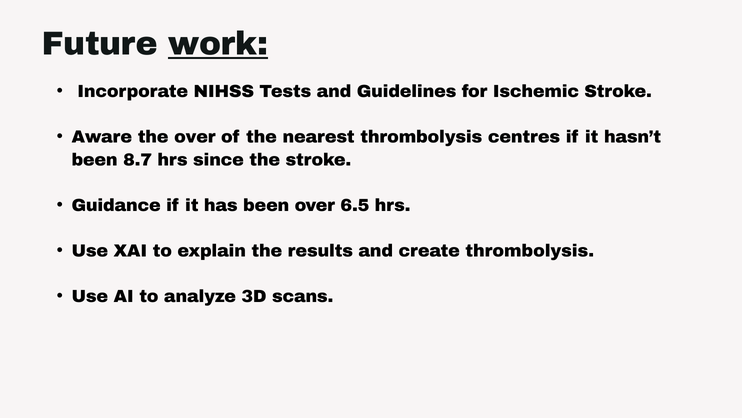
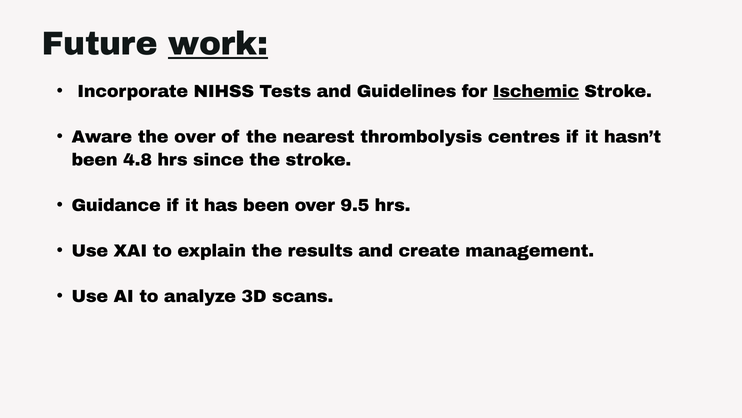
Ischemic underline: none -> present (536, 91)
8.7: 8.7 -> 4.8 (138, 159)
6.5: 6.5 -> 9.5 (355, 205)
create thrombolysis: thrombolysis -> management (530, 251)
